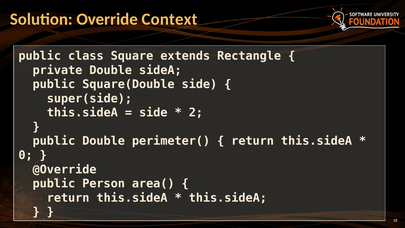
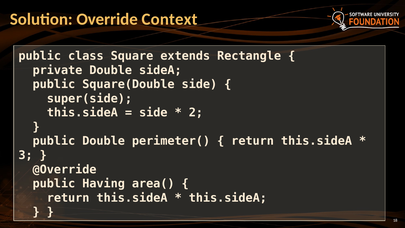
0: 0 -> 3 (26, 155)
Person: Person -> Having (104, 184)
